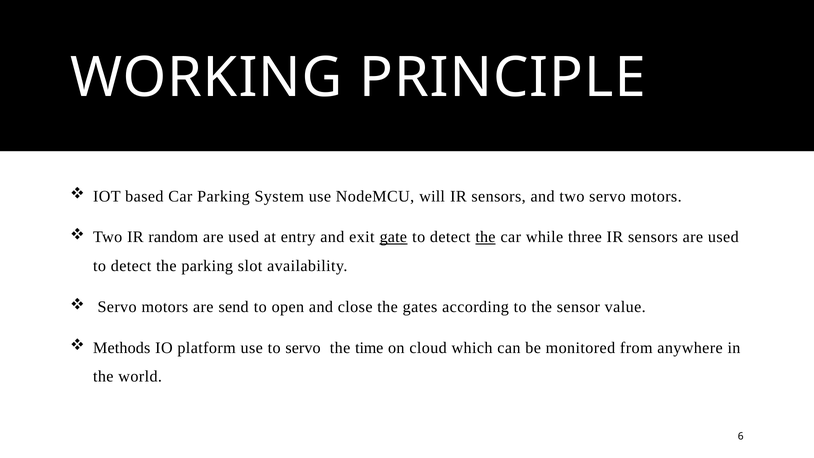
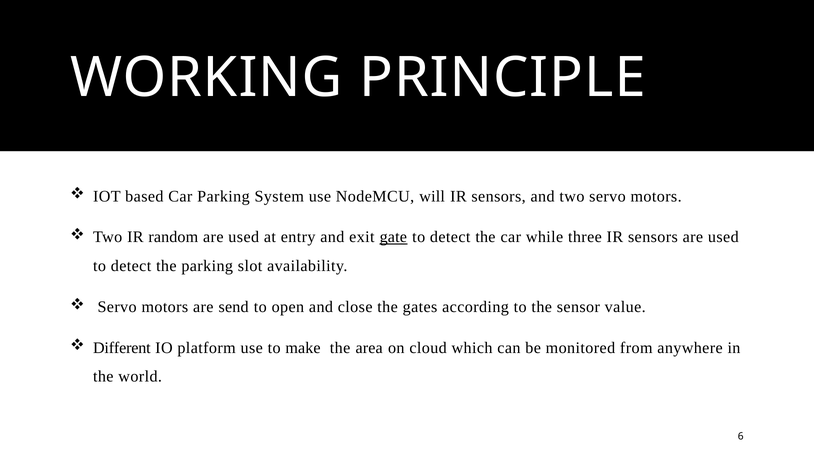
the underline: present -> none (485, 237)
Methods: Methods -> Different (122, 348)
to servo: servo -> make (303, 348)
time: time -> area (369, 348)
